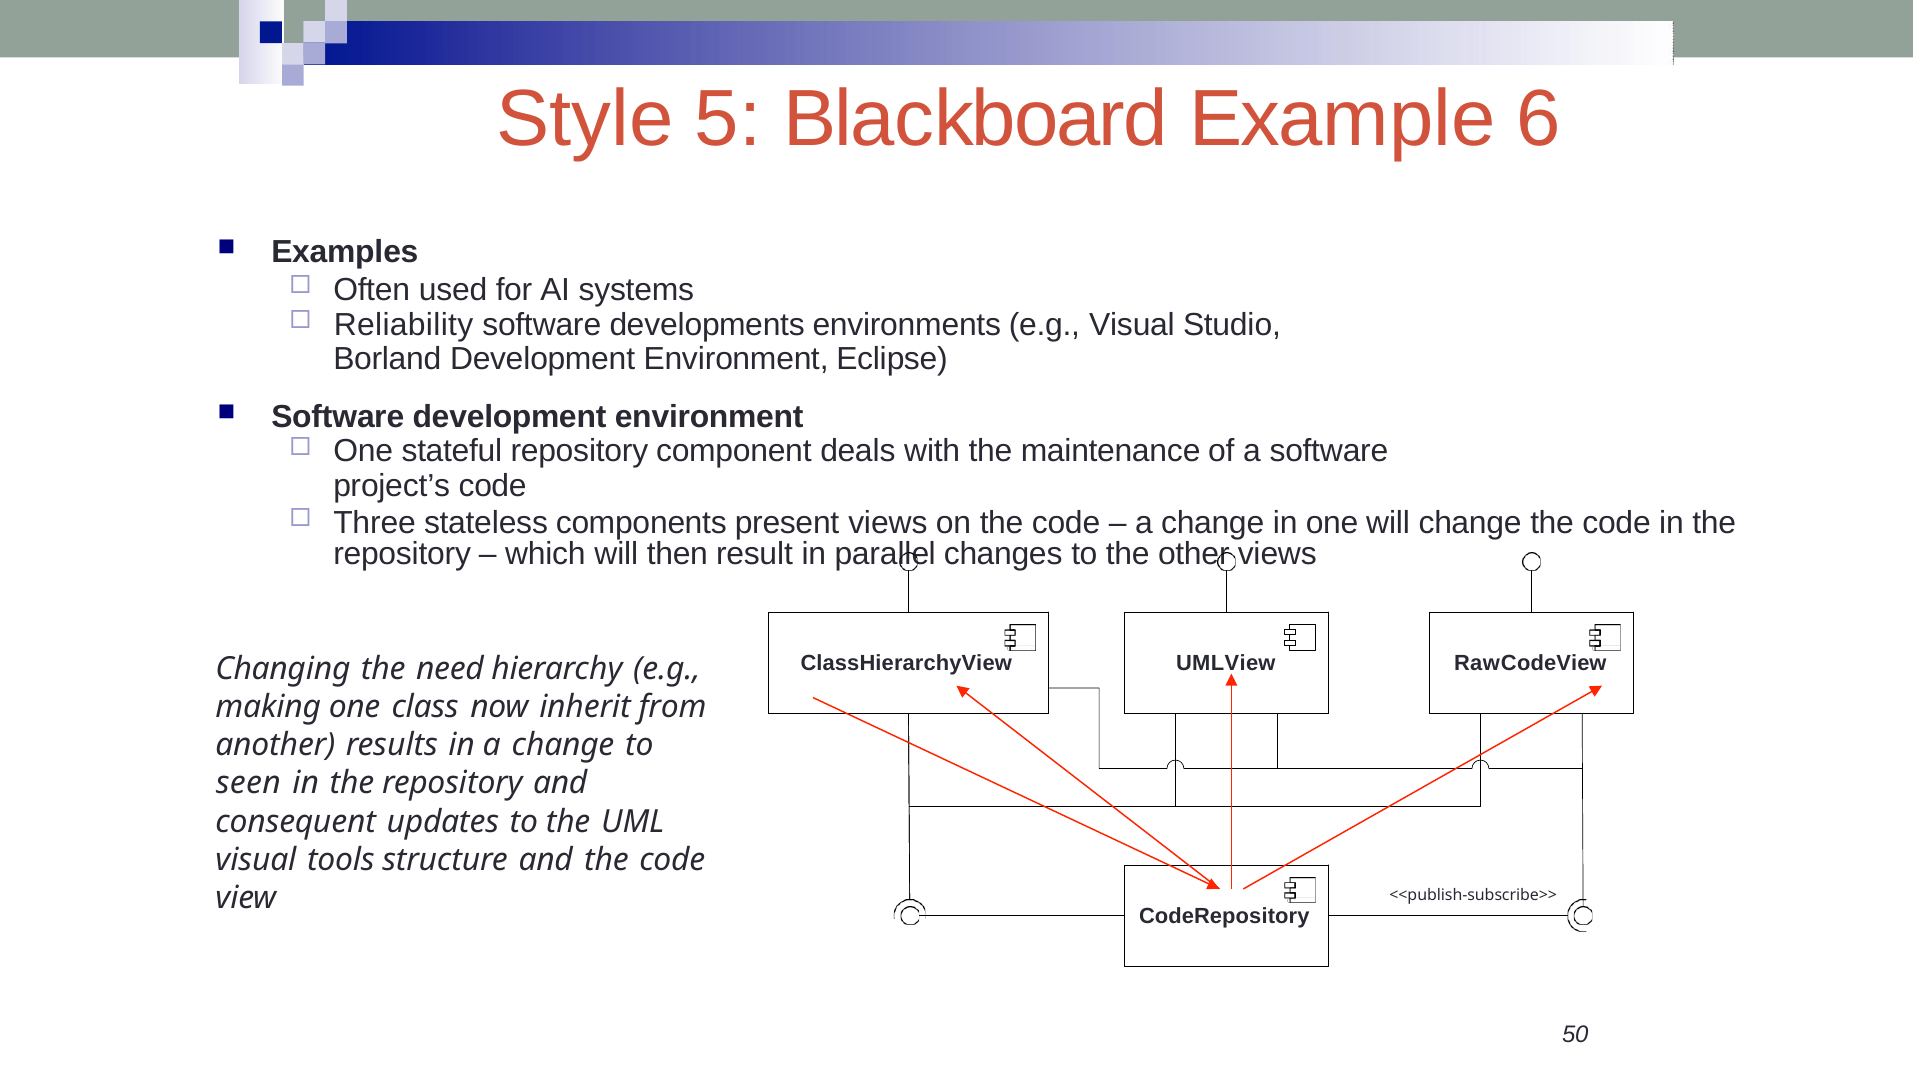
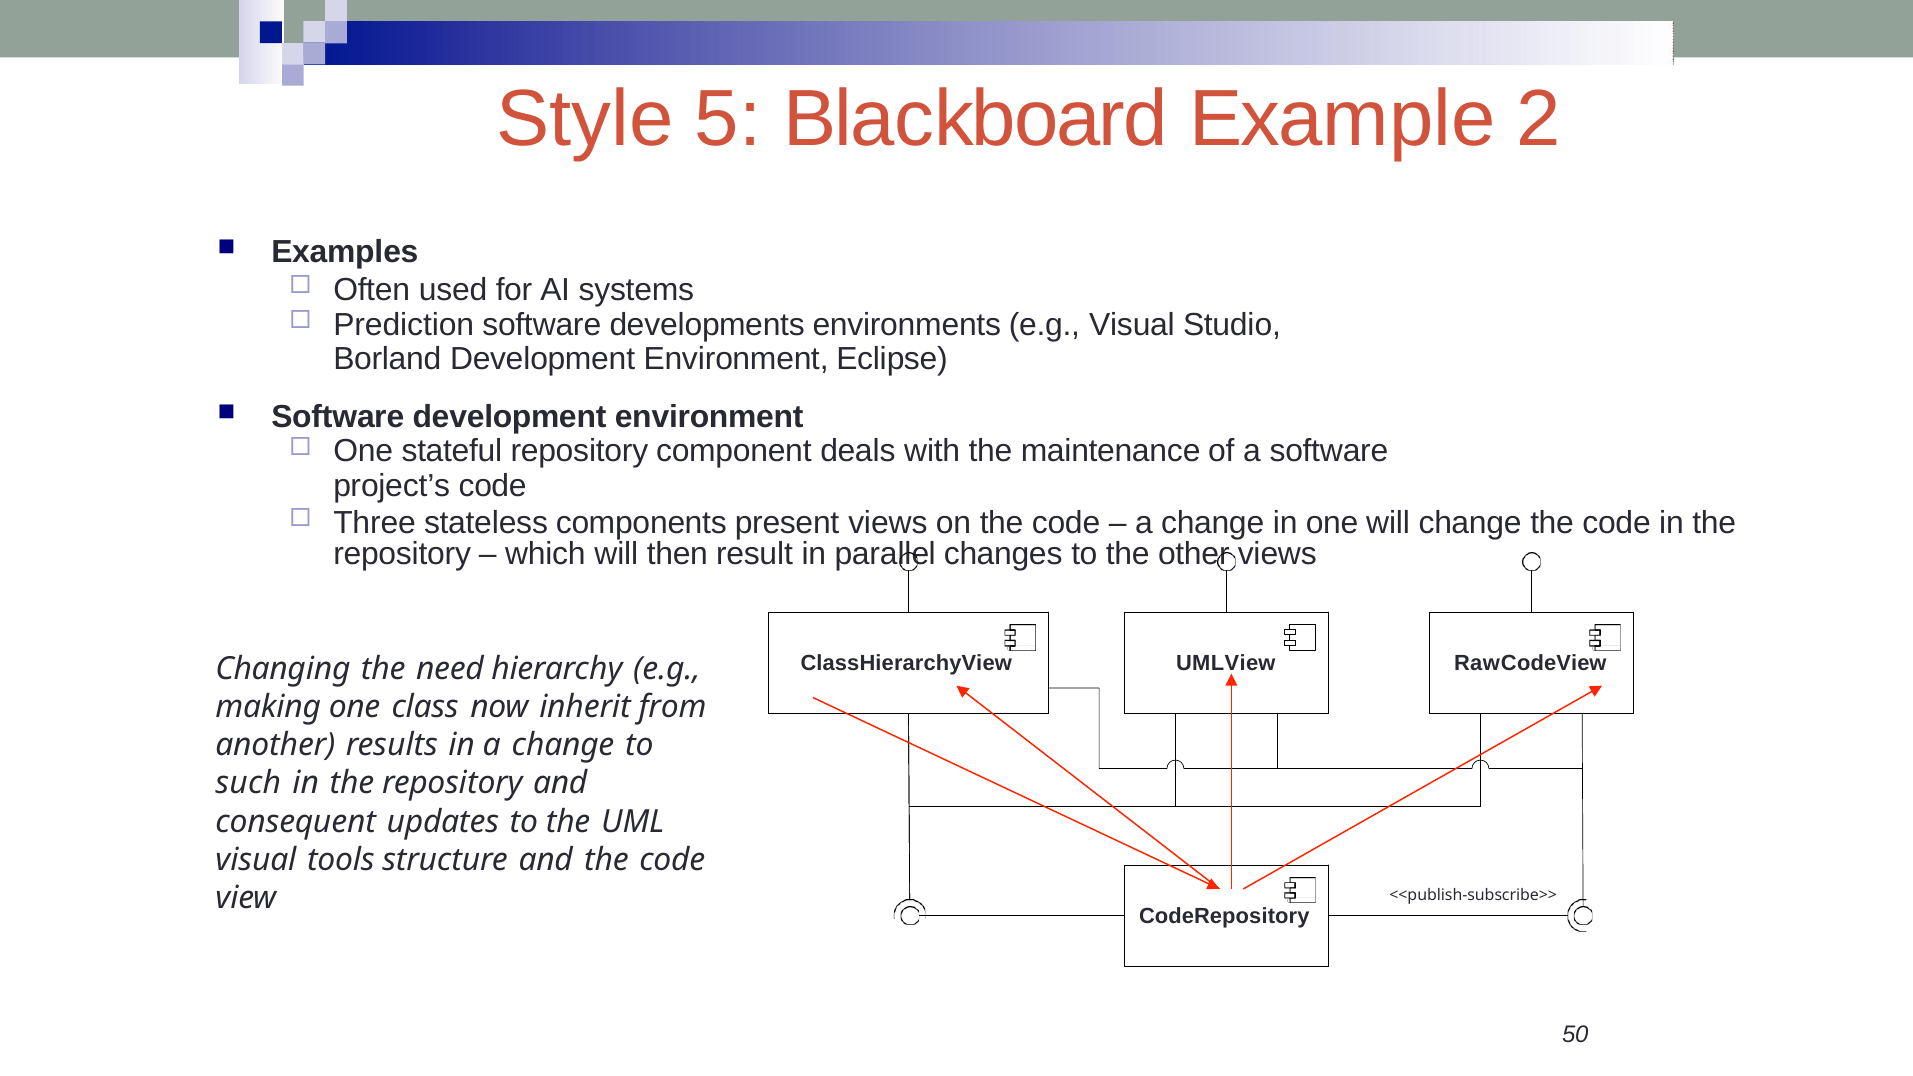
6: 6 -> 2 (1539, 119)
Reliability: Reliability -> Prediction (404, 325)
seen: seen -> such (248, 783)
